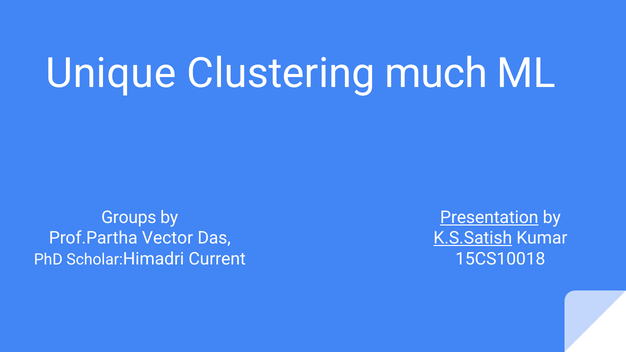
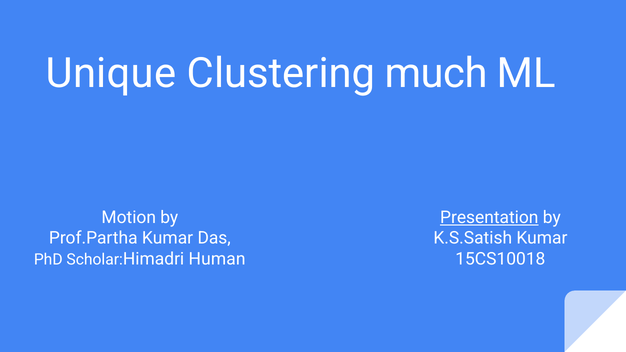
Groups: Groups -> Motion (129, 217)
Prof.Partha Vector: Vector -> Kumar (168, 238)
K.S.Satish underline: present -> none (473, 238)
Current: Current -> Human (217, 259)
